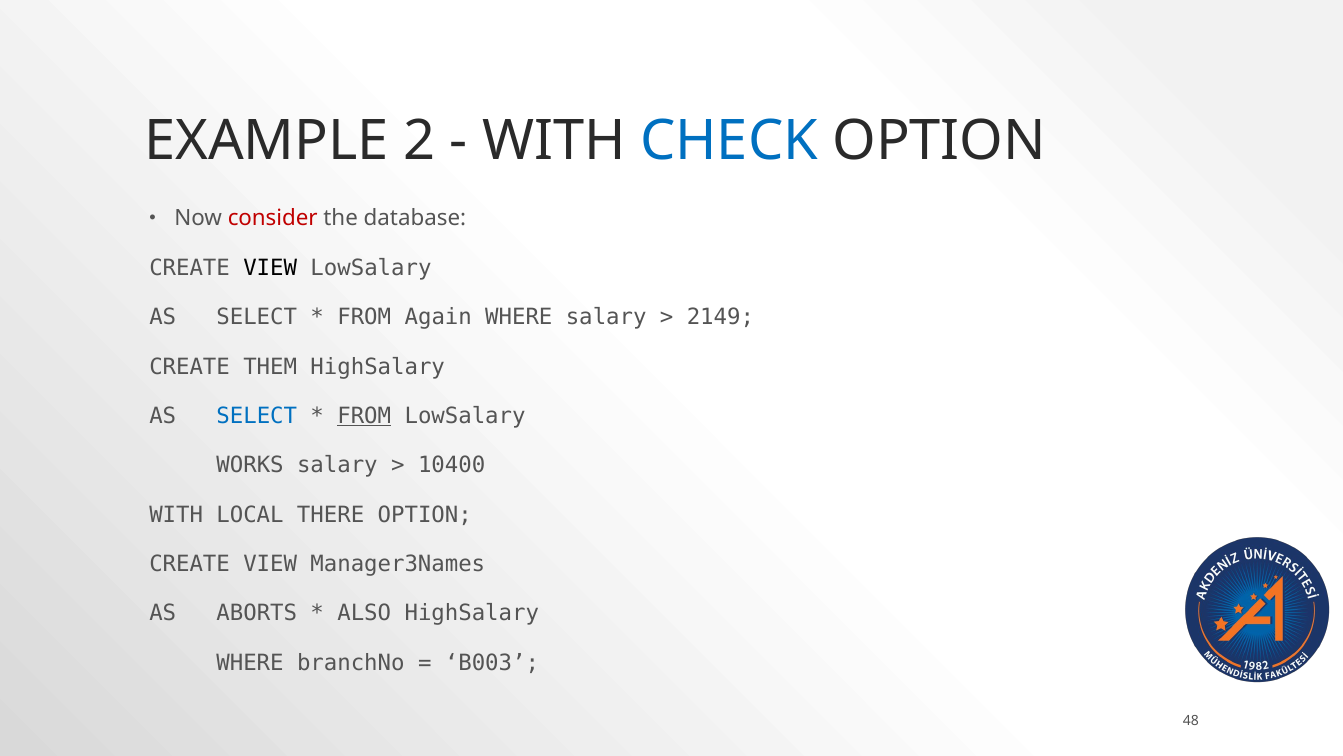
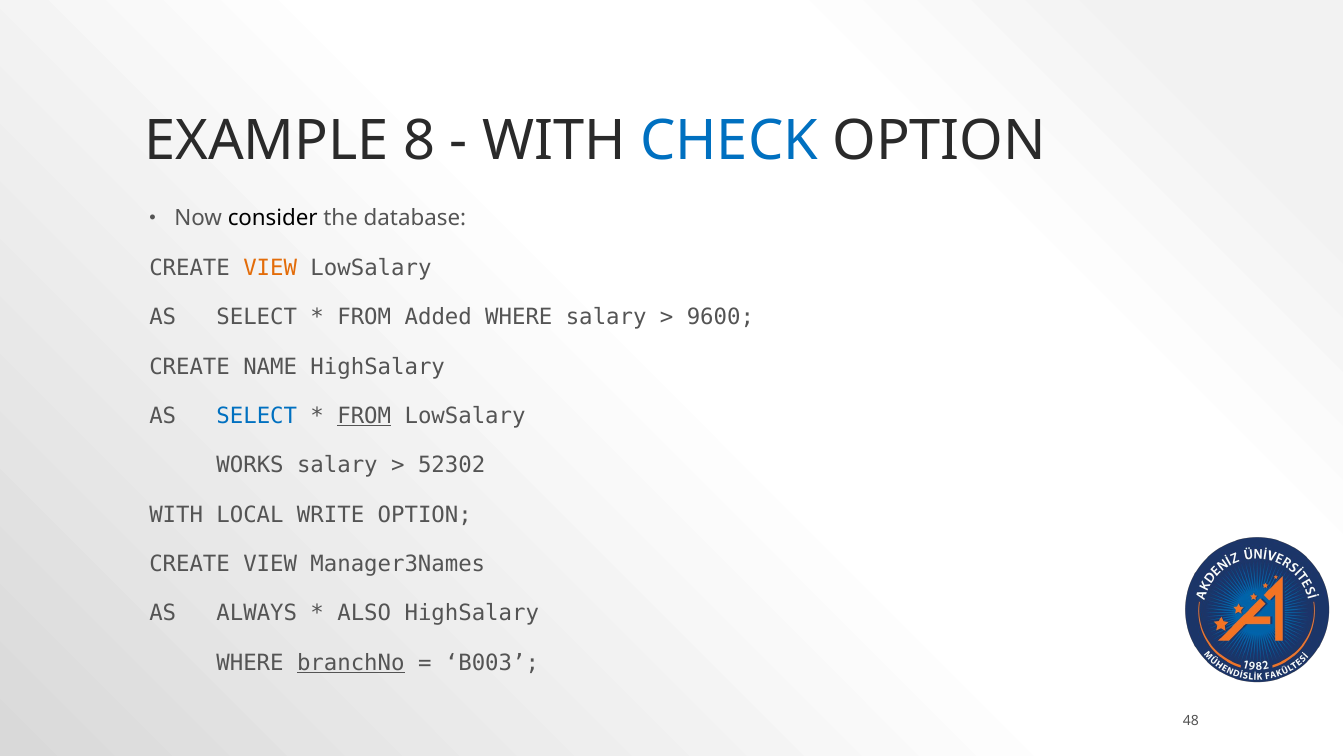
2: 2 -> 8 (419, 141)
consider colour: red -> black (273, 218)
VIEW colour: black -> orange (270, 268)
Again: Again -> Added (438, 317)
2149: 2149 -> 9600 (720, 317)
THEM: THEM -> NAME (270, 367)
10400: 10400 -> 52302 (452, 465)
THERE: THERE -> WRITE (331, 515)
ABORTS: ABORTS -> ALWAYS (257, 613)
branchNo underline: none -> present (351, 663)
